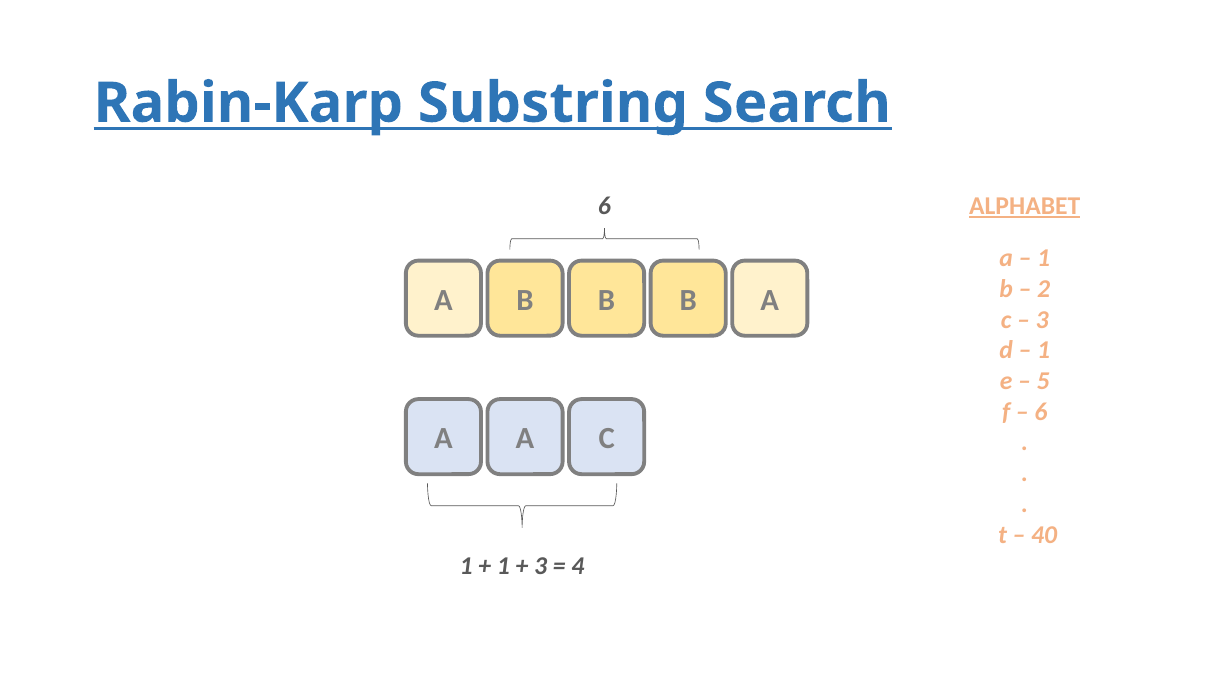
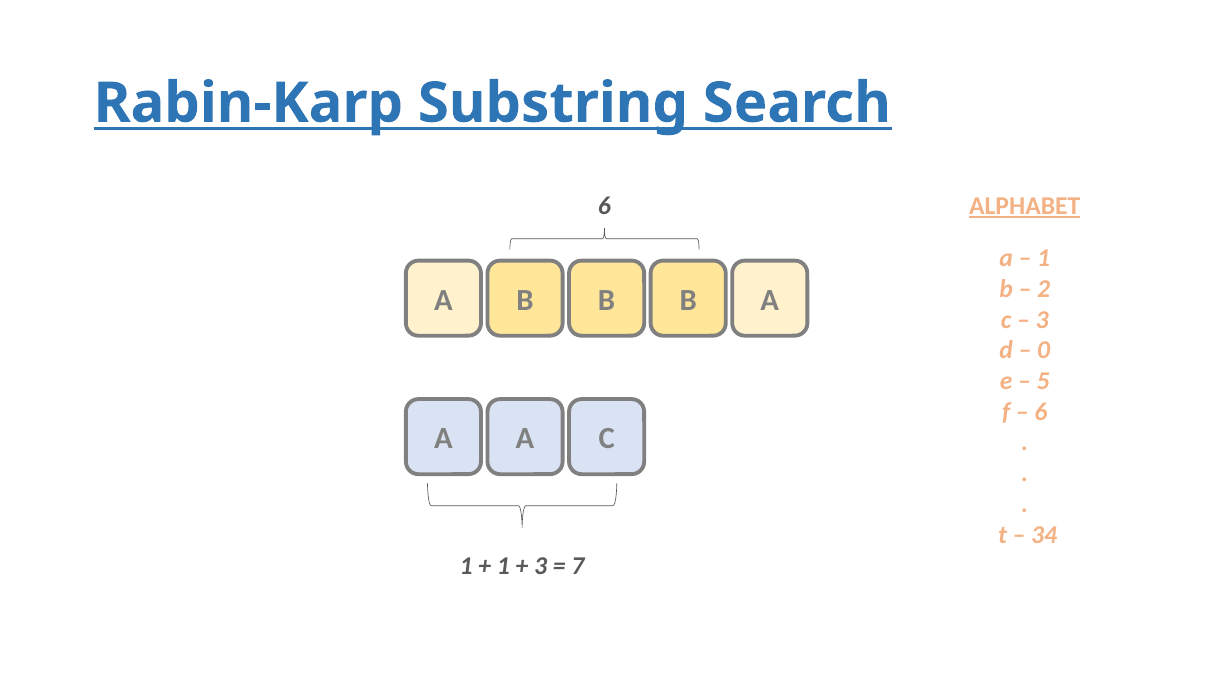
1: 1 -> 0 (1044, 351)
40: 40 -> 34 (1044, 535)
4: 4 -> 7 (578, 566)
